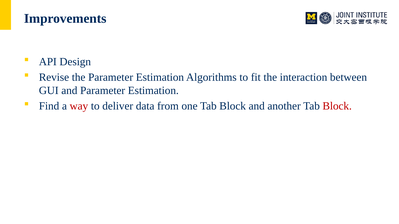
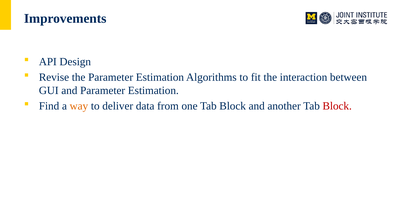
way colour: red -> orange (79, 106)
